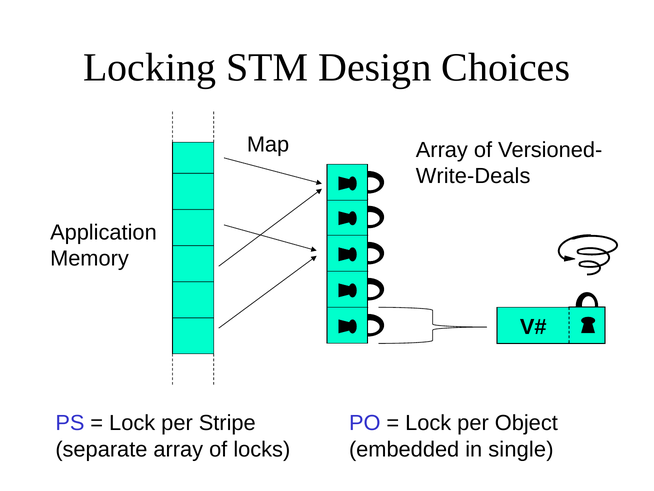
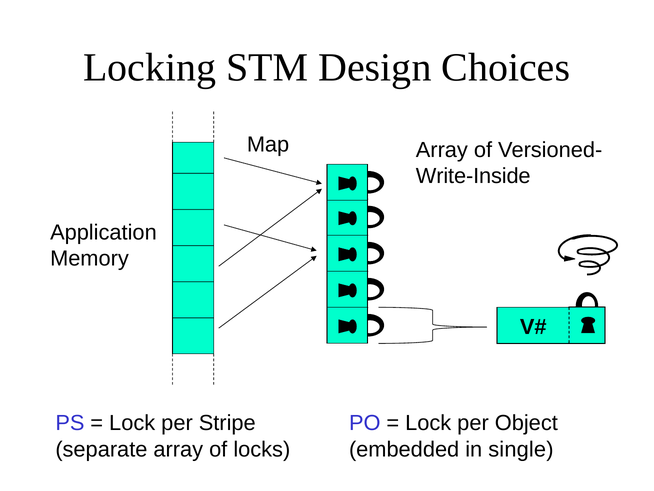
Write-Deals: Write-Deals -> Write-Inside (473, 176)
